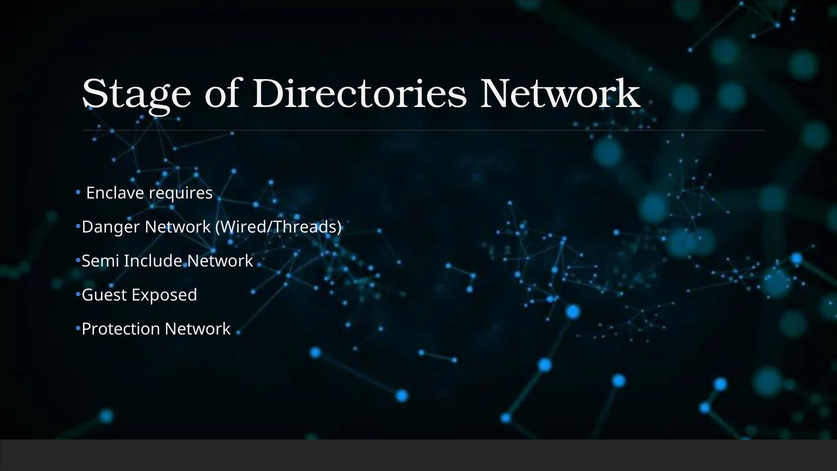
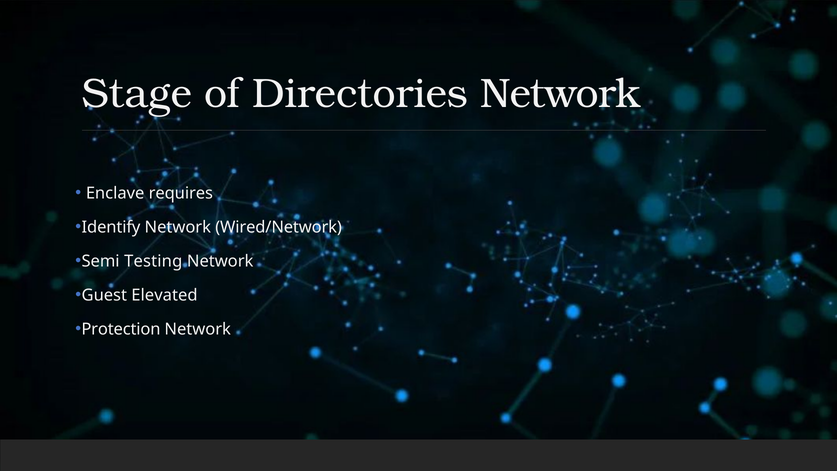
Danger: Danger -> Identify (111, 227)
Wired/Threads: Wired/Threads -> Wired/Network (279, 227)
Include: Include -> Testing (153, 261)
Exposed: Exposed -> Elevated (164, 295)
